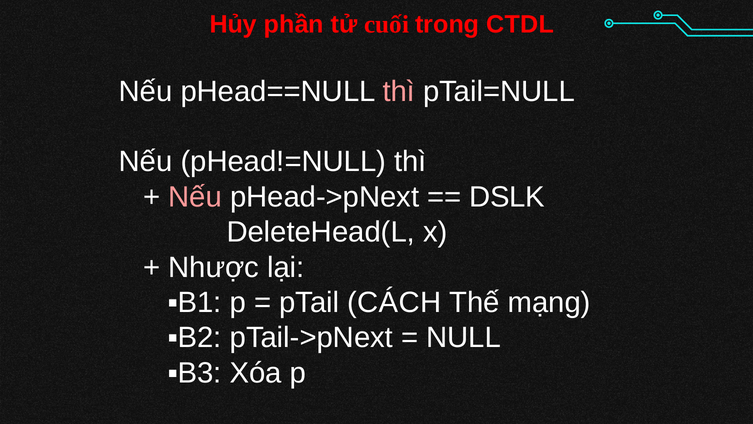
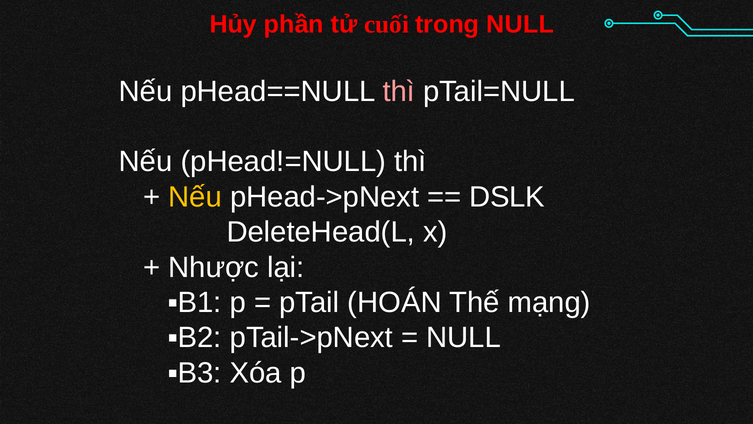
trong CTDL: CTDL -> NULL (520, 25)
Nếu colour: pink -> yellow (195, 197)
CÁCH: CÁCH -> HOÁN (395, 302)
